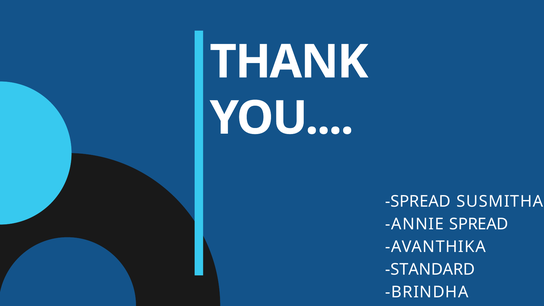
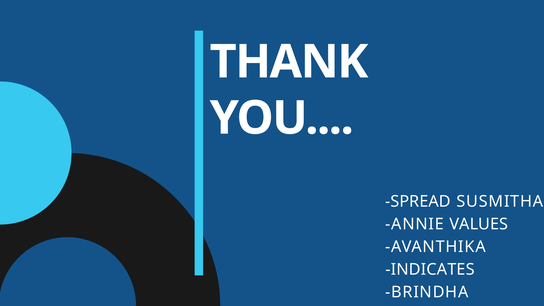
ANNIE SPREAD: SPREAD -> VALUES (479, 224)
STANDARD: STANDARD -> INDICATES (430, 270)
